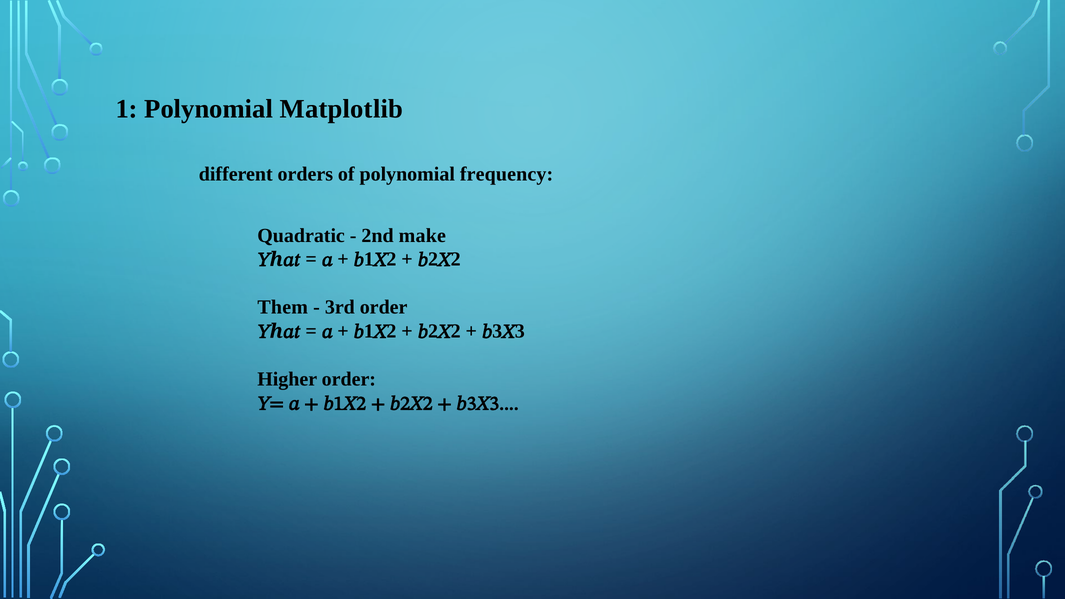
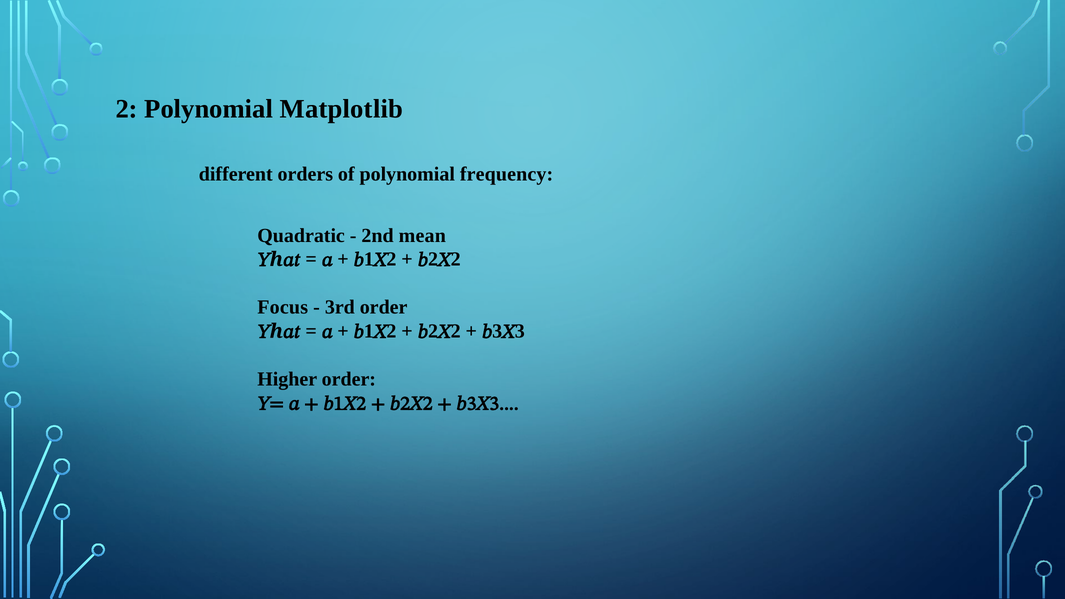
1: 1 -> 2 (127, 109)
make: make -> mean (422, 235)
Them: Them -> Focus (283, 307)
